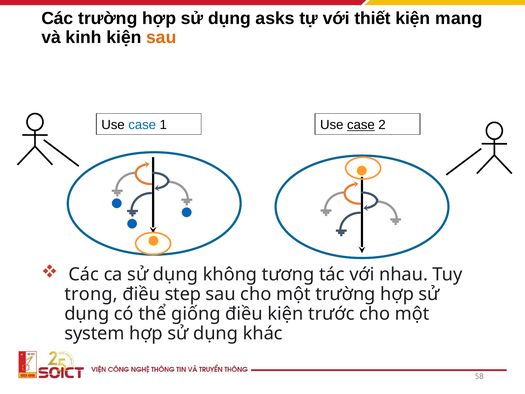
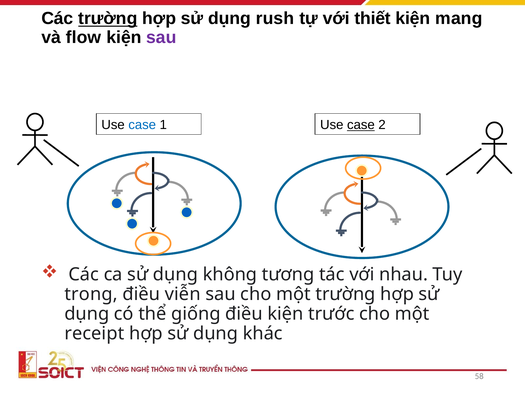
trường underline: none -> present (108, 19)
asks: asks -> rush (275, 19)
kinh: kinh -> flow (84, 37)
sau colour: orange -> purple (161, 37)
step: step -> viễn (183, 294)
system: system -> receipt (94, 333)
